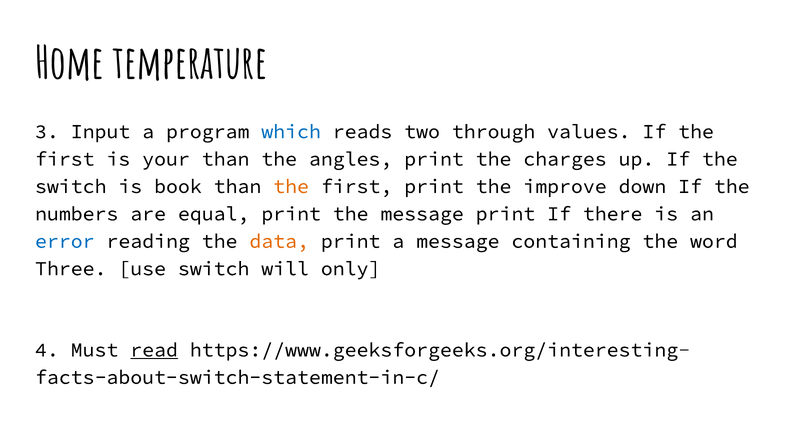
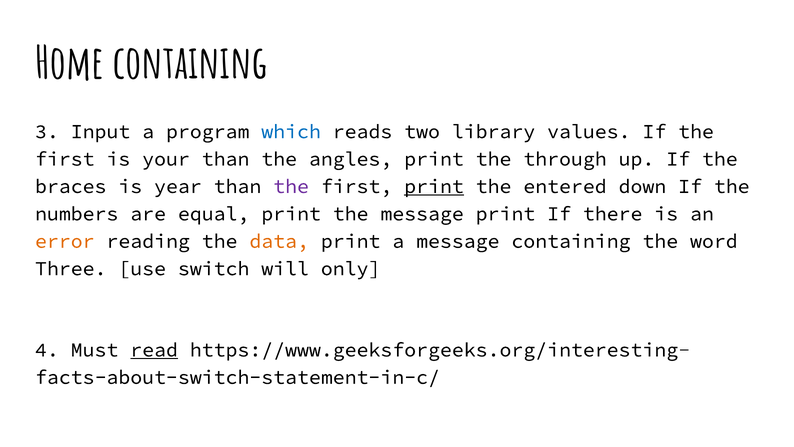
Home temperature: temperature -> containing (190, 64)
through: through -> library (494, 131)
charges: charges -> through (565, 159)
switch: switch -> braces (71, 186)
book: book -> year (178, 186)
the colour: orange -> purple (291, 186)
print underline: none -> present (434, 186)
improve: improve -> entered (565, 186)
error colour: blue -> orange (65, 241)
